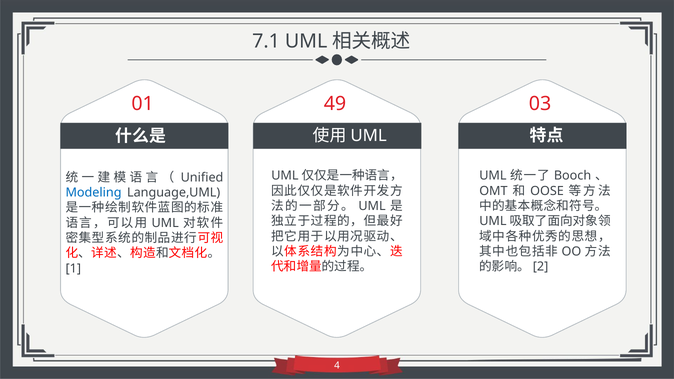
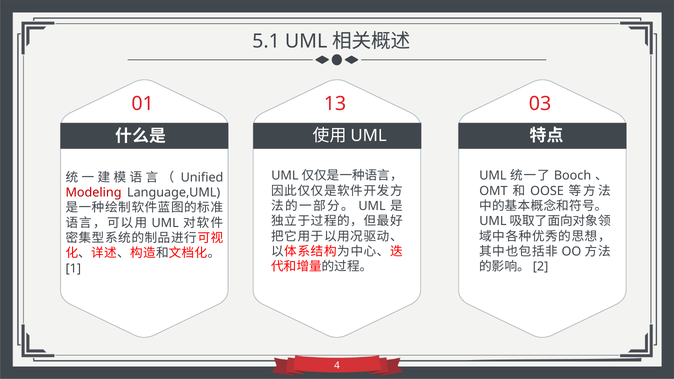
7.1: 7.1 -> 5.1 (266, 41)
49: 49 -> 13 (335, 104)
Modeling colour: blue -> red (94, 193)
